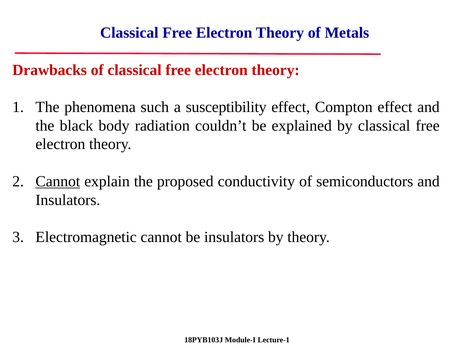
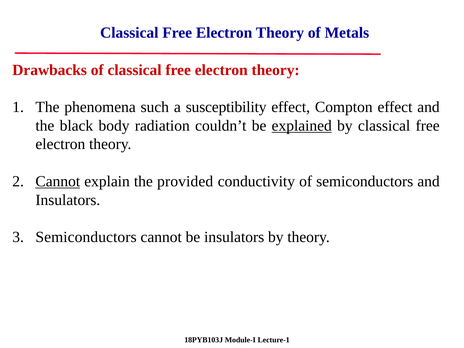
explained underline: none -> present (302, 126)
proposed: proposed -> provided (185, 181)
Electromagnetic: Electromagnetic -> Semiconductors (86, 237)
